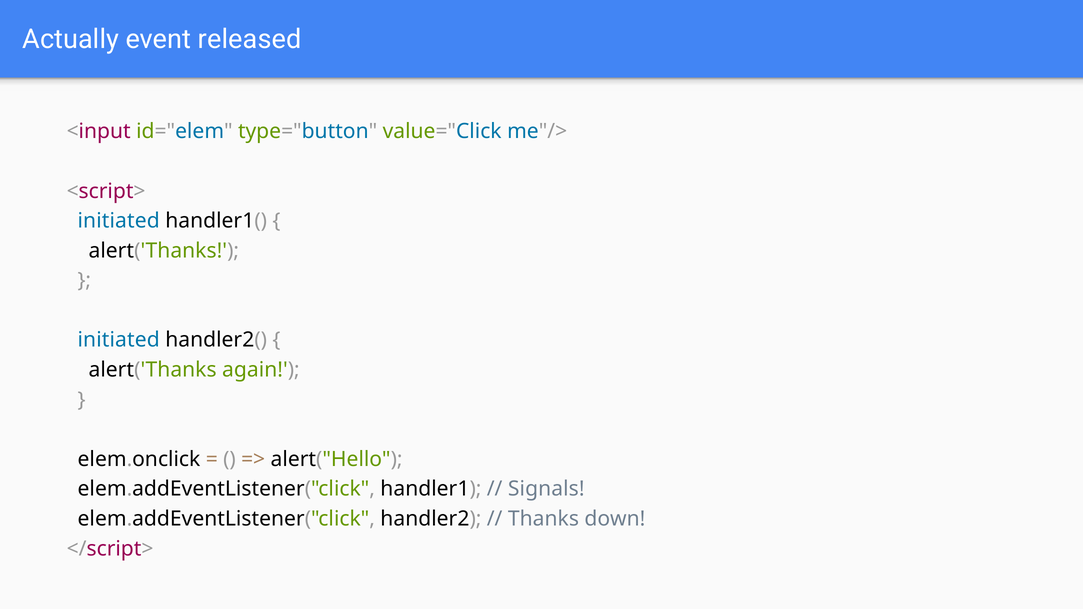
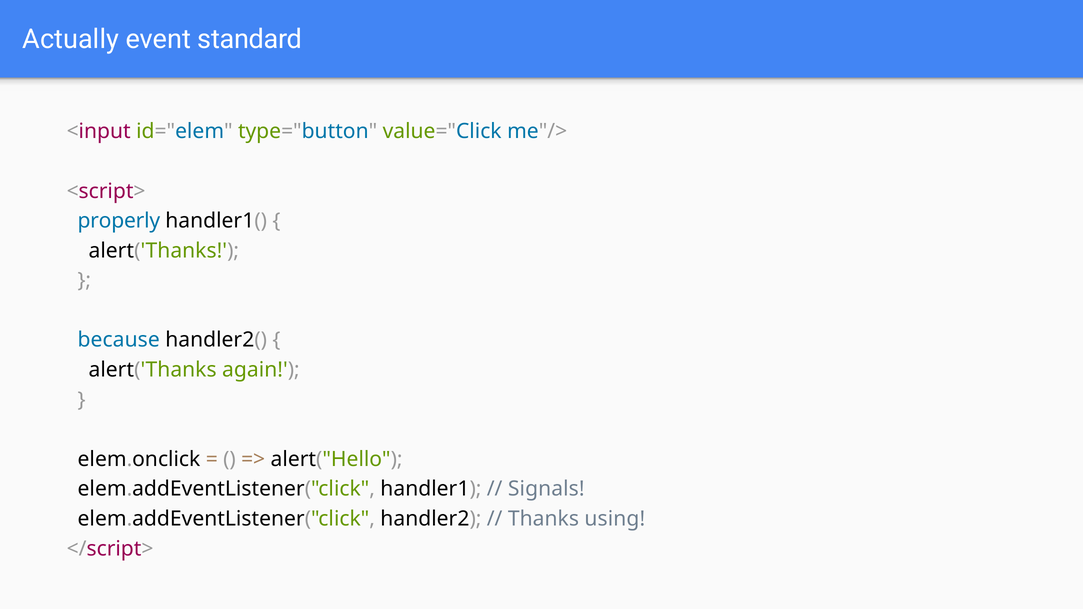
released: released -> standard (250, 39)
initiated: initiated -> properly (119, 221)
initiated: initiated -> because (119, 340)
down: down -> using (615, 519)
